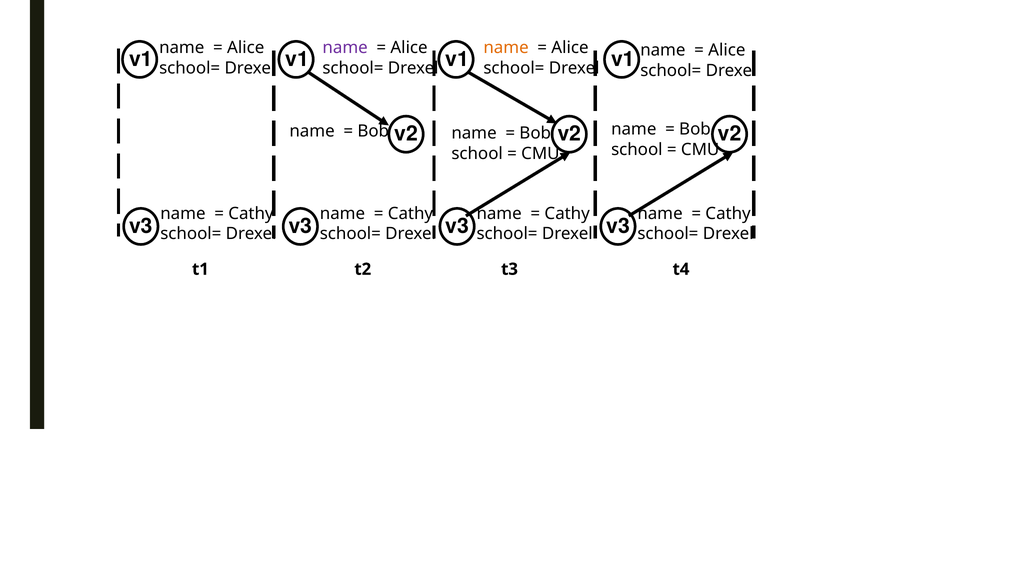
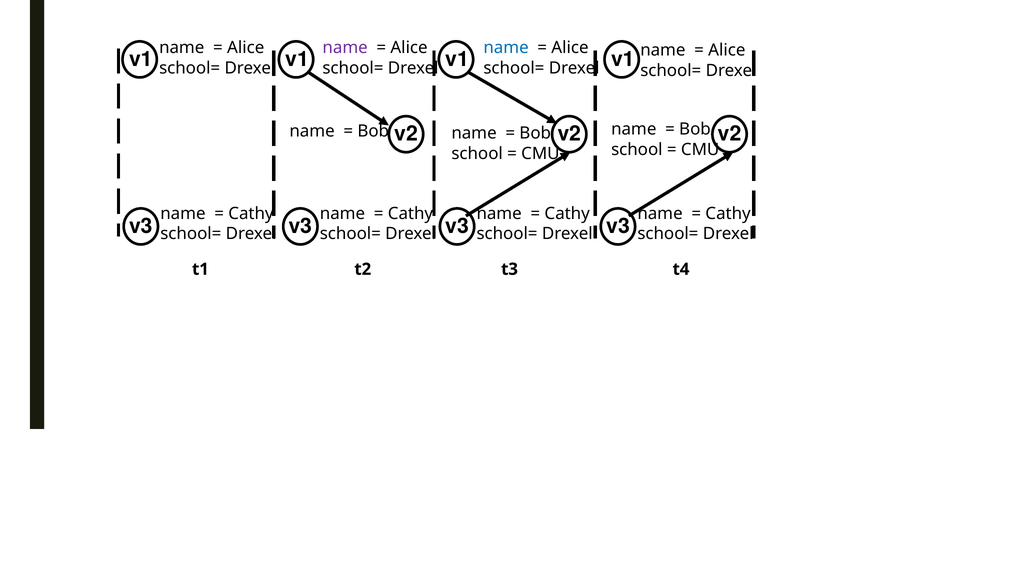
name colour: orange -> blue (506, 48)
